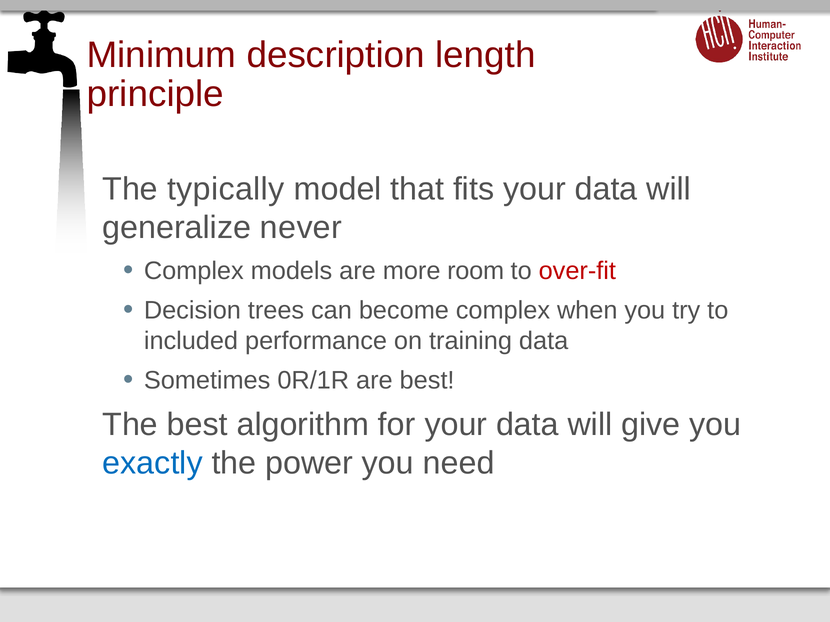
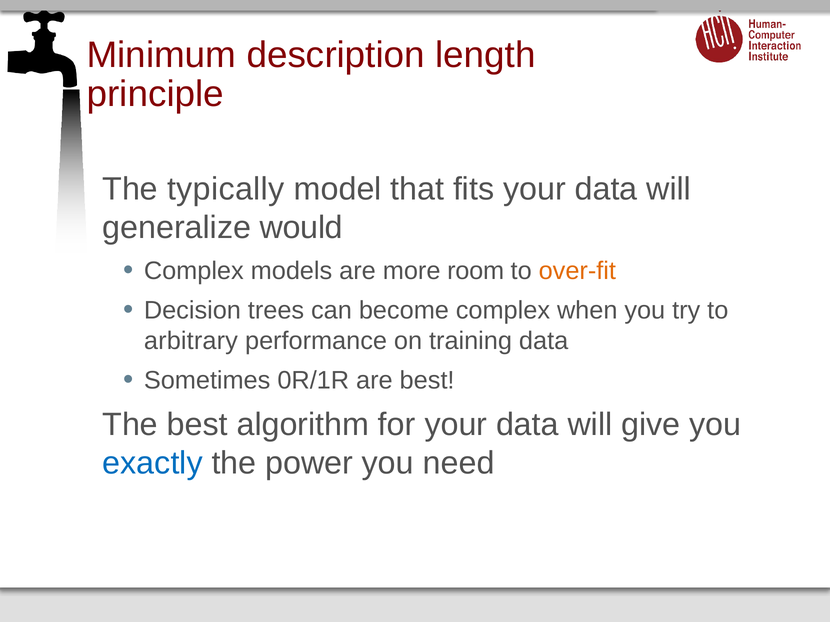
never: never -> would (301, 228)
over-fit colour: red -> orange (577, 271)
included: included -> arbitrary (191, 341)
